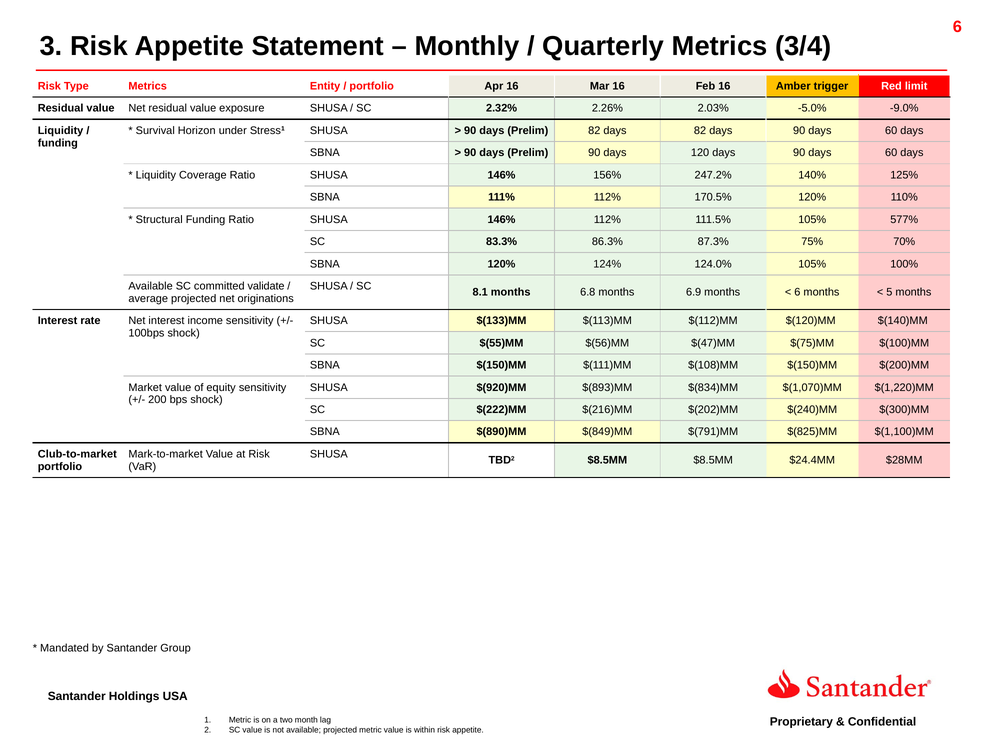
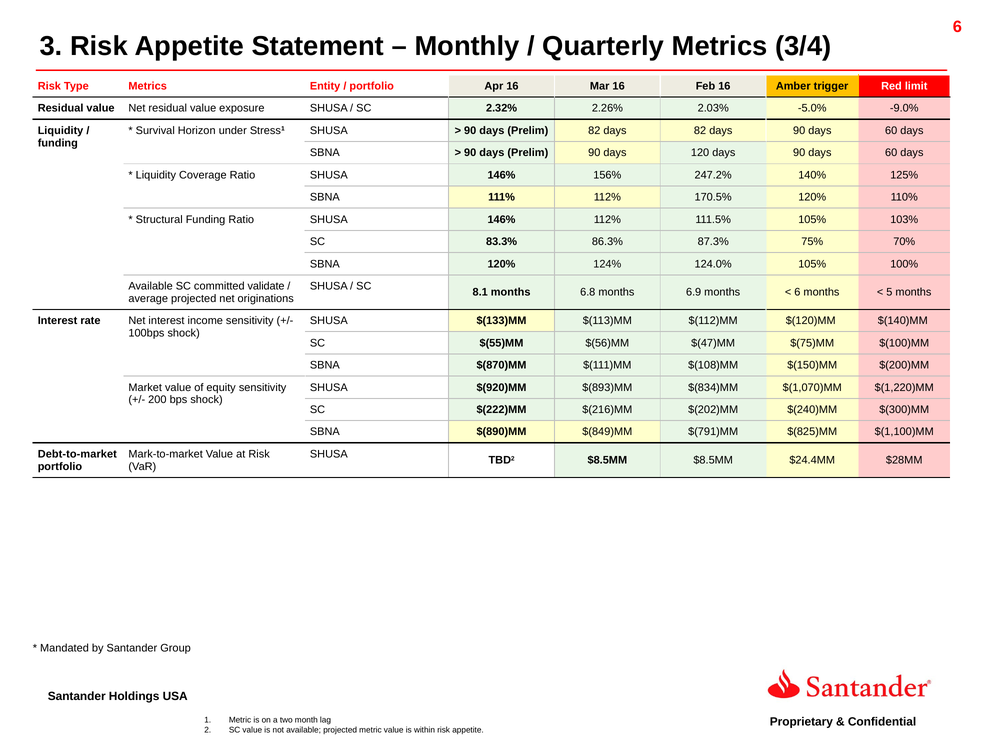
577%: 577% -> 103% (904, 219)
SBNA $(150)MM: $(150)MM -> $(870)MM (501, 365)
Club-to-market: Club-to-market -> Debt-to-market (77, 454)
